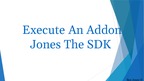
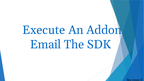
Jones: Jones -> Email (46, 44)
